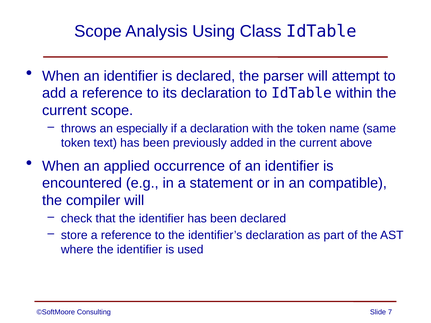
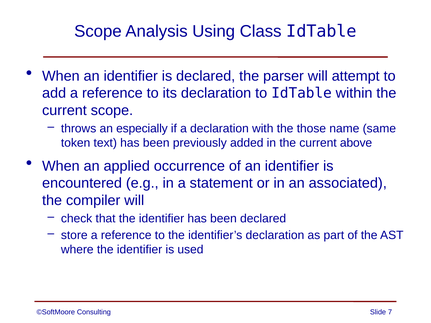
the token: token -> those (311, 129)
compatible: compatible -> associated (348, 183)
